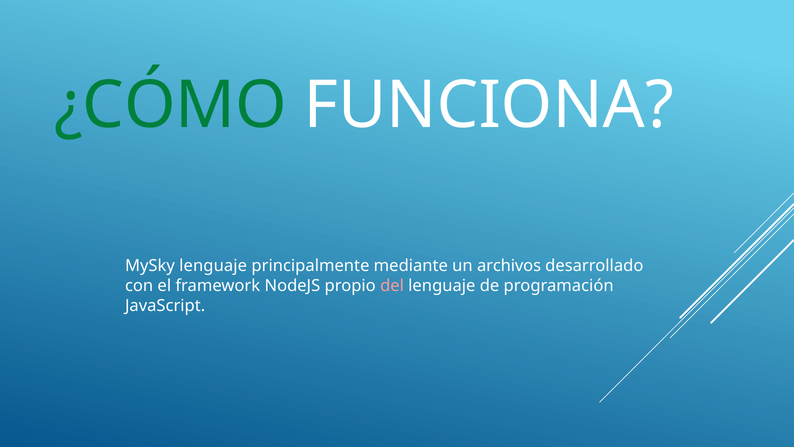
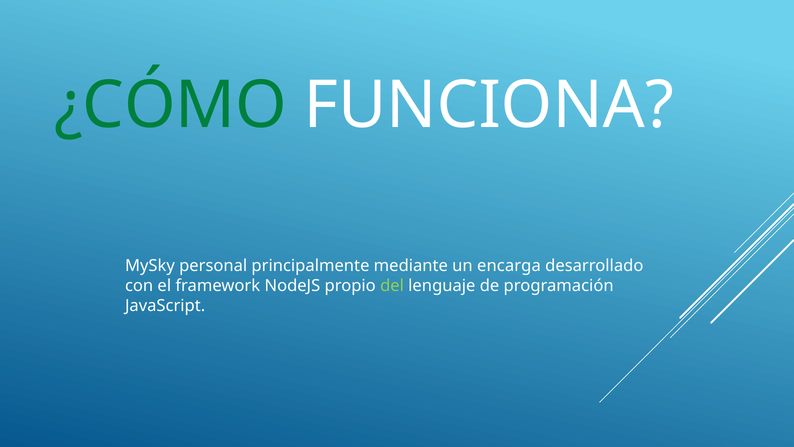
MySky lenguaje: lenguaje -> personal (213, 266)
archivos: archivos -> encarga (509, 266)
del colour: pink -> light green (392, 286)
